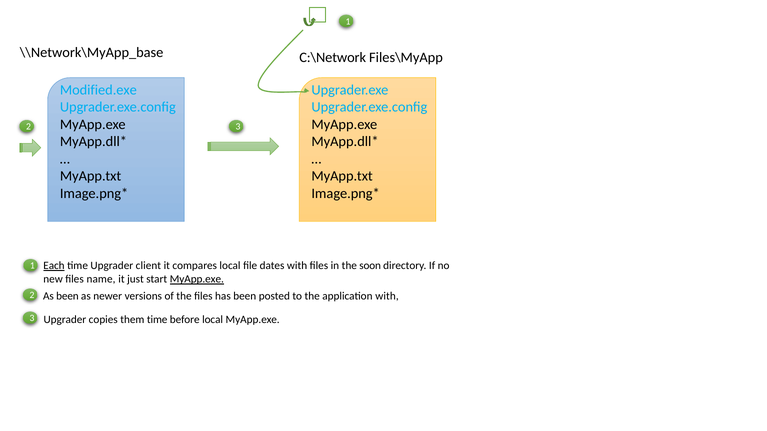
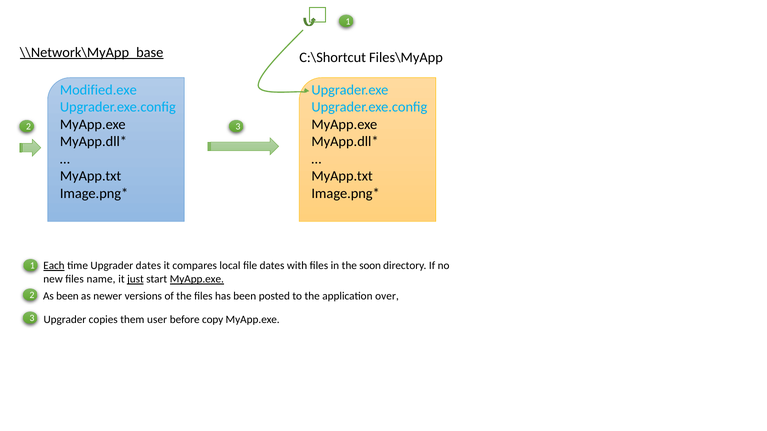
\\Network\MyApp_base underline: none -> present (92, 52)
C:\Network: C:\Network -> C:\Shortcut (333, 57)
Upgrader client: client -> dates (148, 266)
just underline: none -> present (135, 279)
application with: with -> over (387, 296)
them time: time -> user (157, 320)
before local: local -> copy (213, 320)
